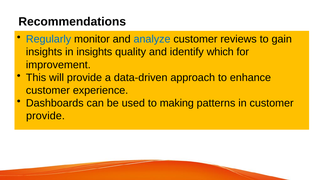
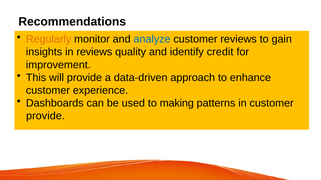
Regularly colour: blue -> orange (49, 39)
in insights: insights -> reviews (94, 52)
which: which -> credit (220, 52)
